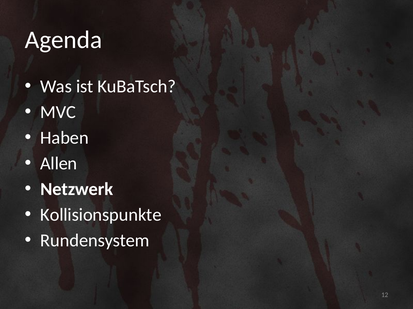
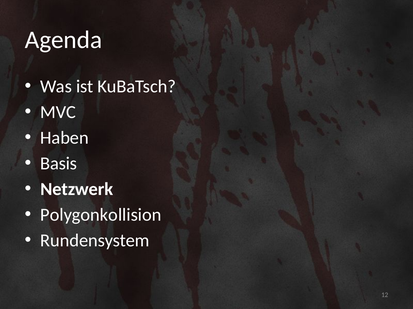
Allen: Allen -> Basis (59, 164)
Kollisionspunkte: Kollisionspunkte -> Polygonkollision (101, 215)
